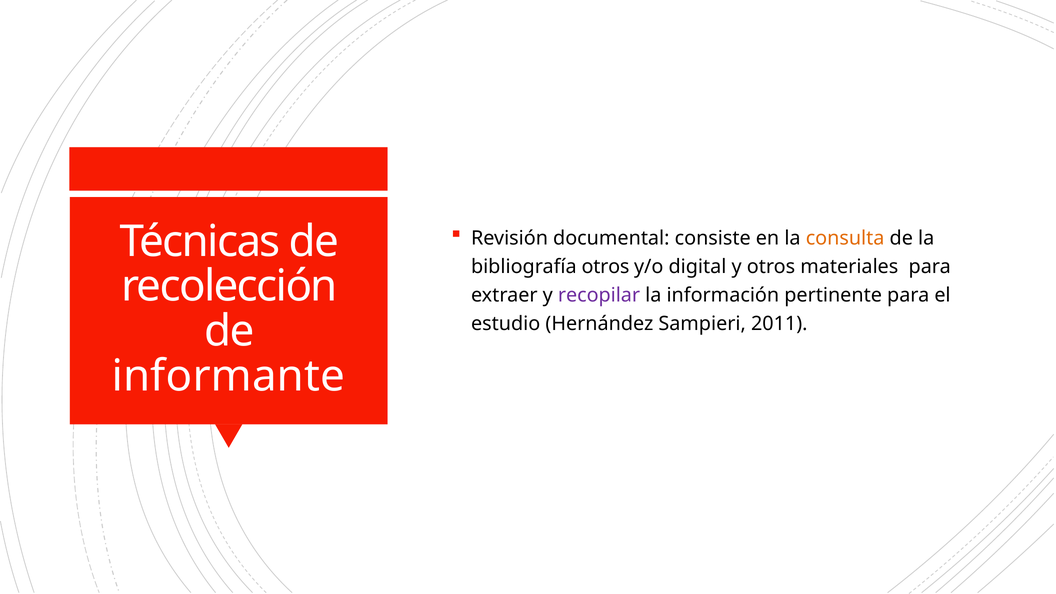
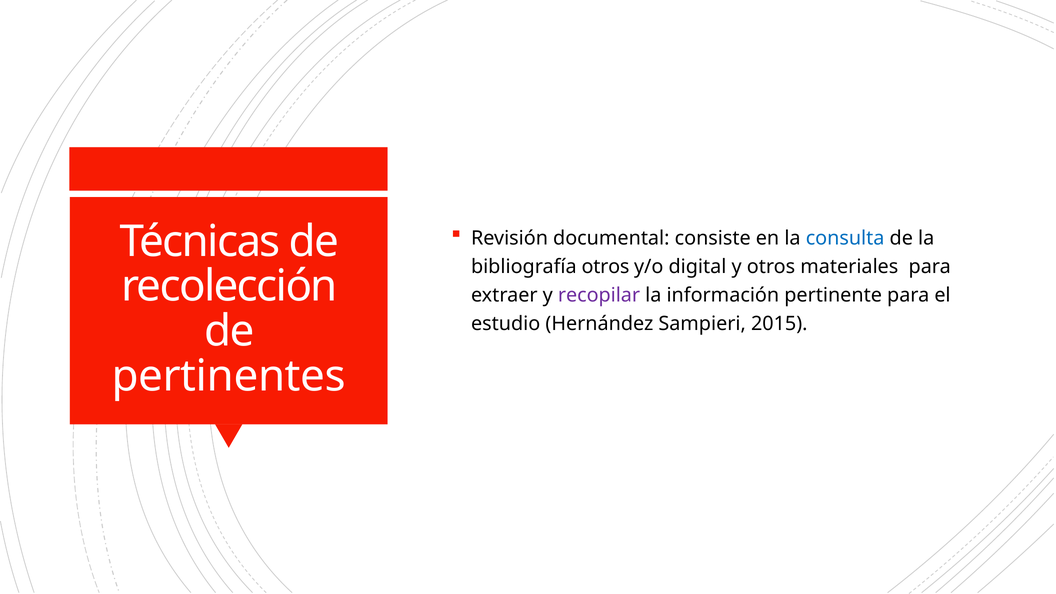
consulta colour: orange -> blue (845, 238)
2011: 2011 -> 2015 (779, 324)
informante: informante -> pertinentes (229, 376)
